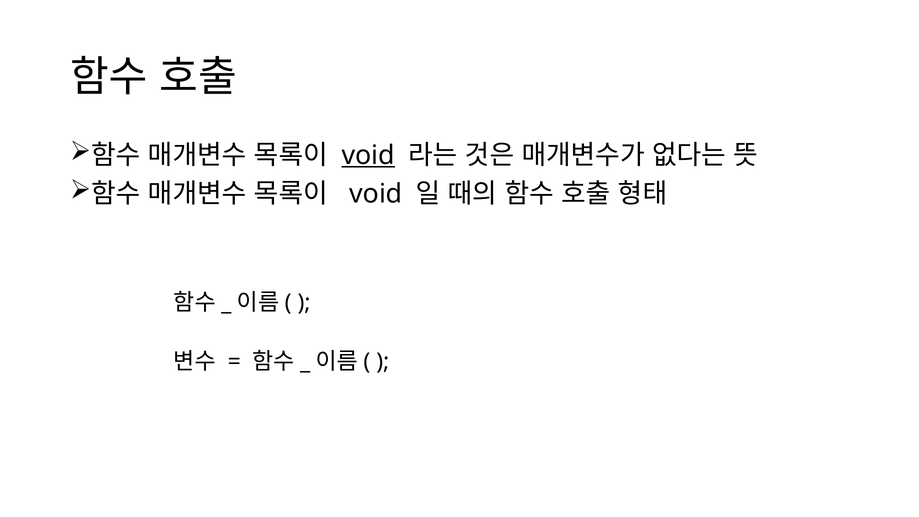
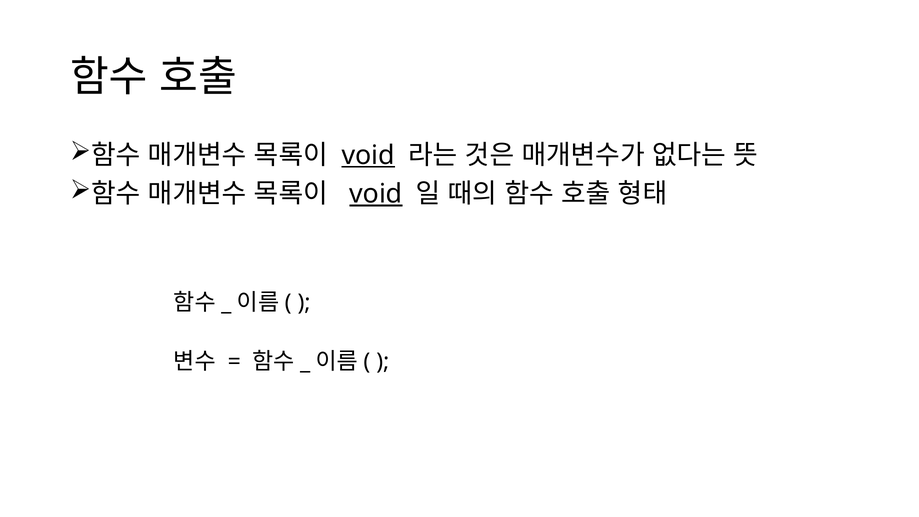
void underline: none -> present (376, 194)
